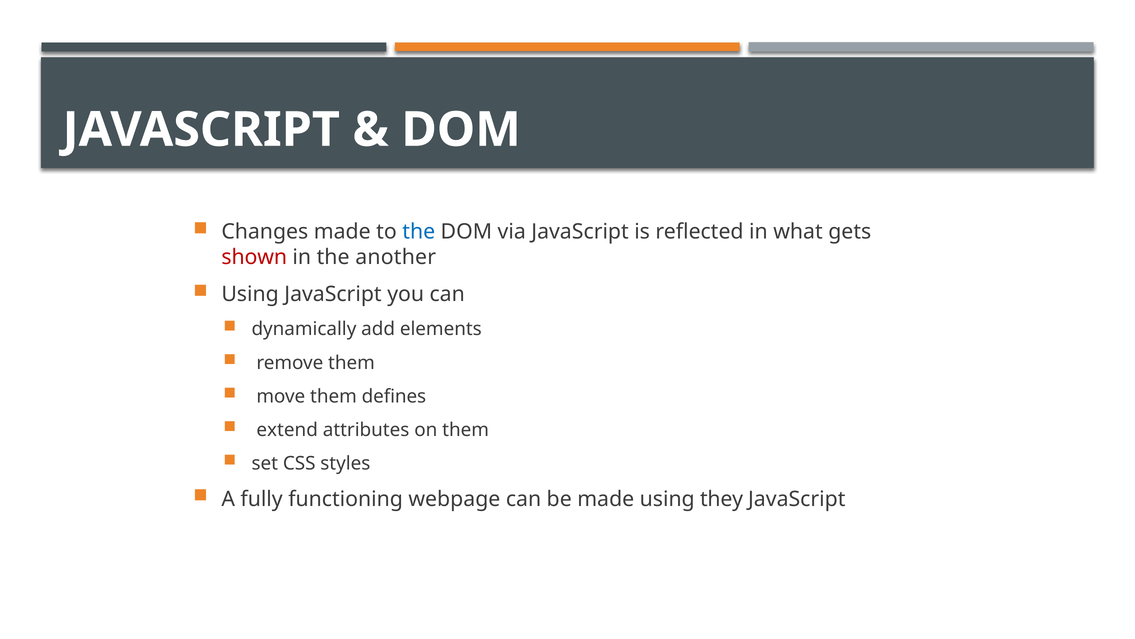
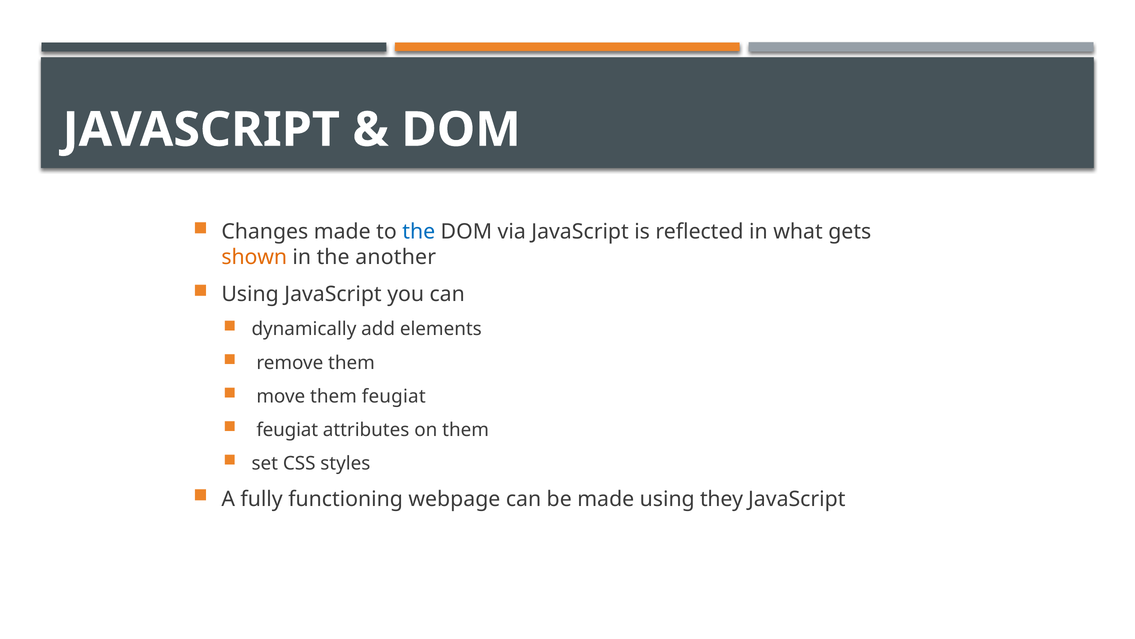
shown colour: red -> orange (254, 257)
them defines: defines -> feugiat (394, 396)
extend: extend -> feugiat (287, 430)
